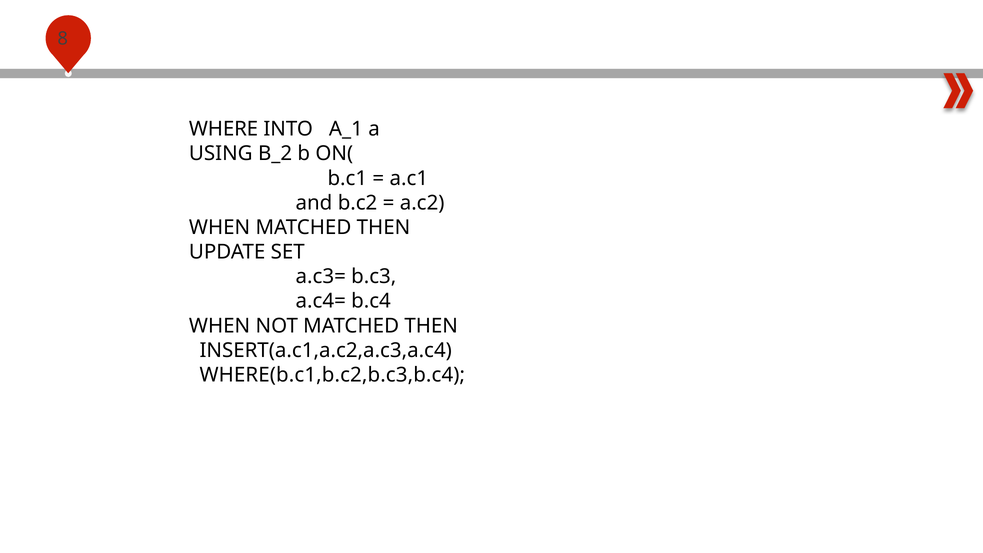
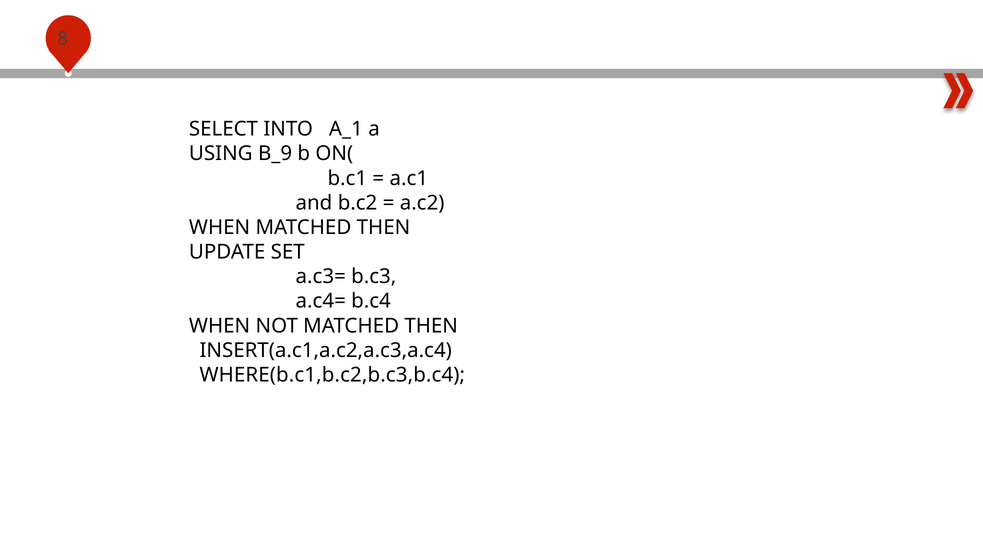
WHERE: WHERE -> SELECT (223, 129)
B_2: B_2 -> B_9 (275, 154)
